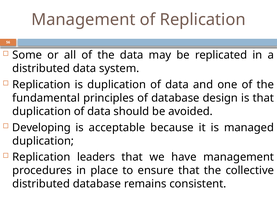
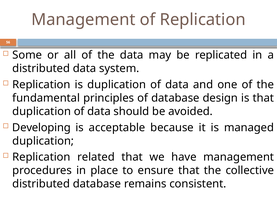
leaders: leaders -> related (96, 157)
